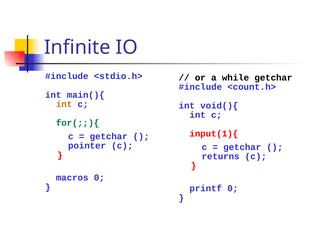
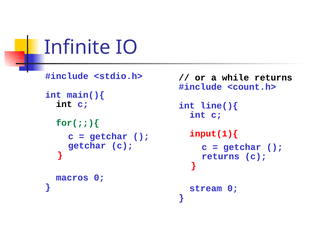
while getchar: getchar -> returns (273, 78)
int colour: orange -> black (64, 104)
void(){: void(){ -> line(){ (219, 106)
pointer: pointer -> getchar (87, 146)
printf: printf -> stream (206, 188)
